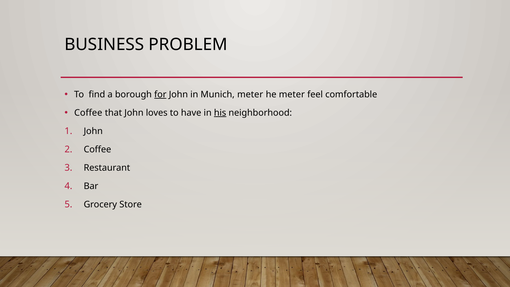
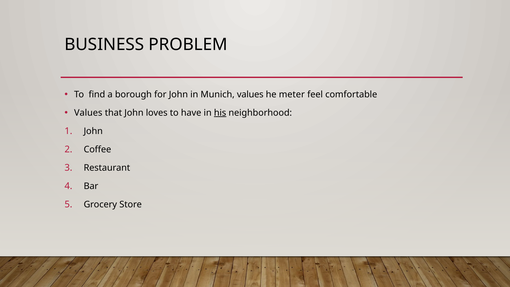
for underline: present -> none (160, 94)
Munich meter: meter -> values (250, 94)
Coffee: Coffee -> Values (88, 113)
